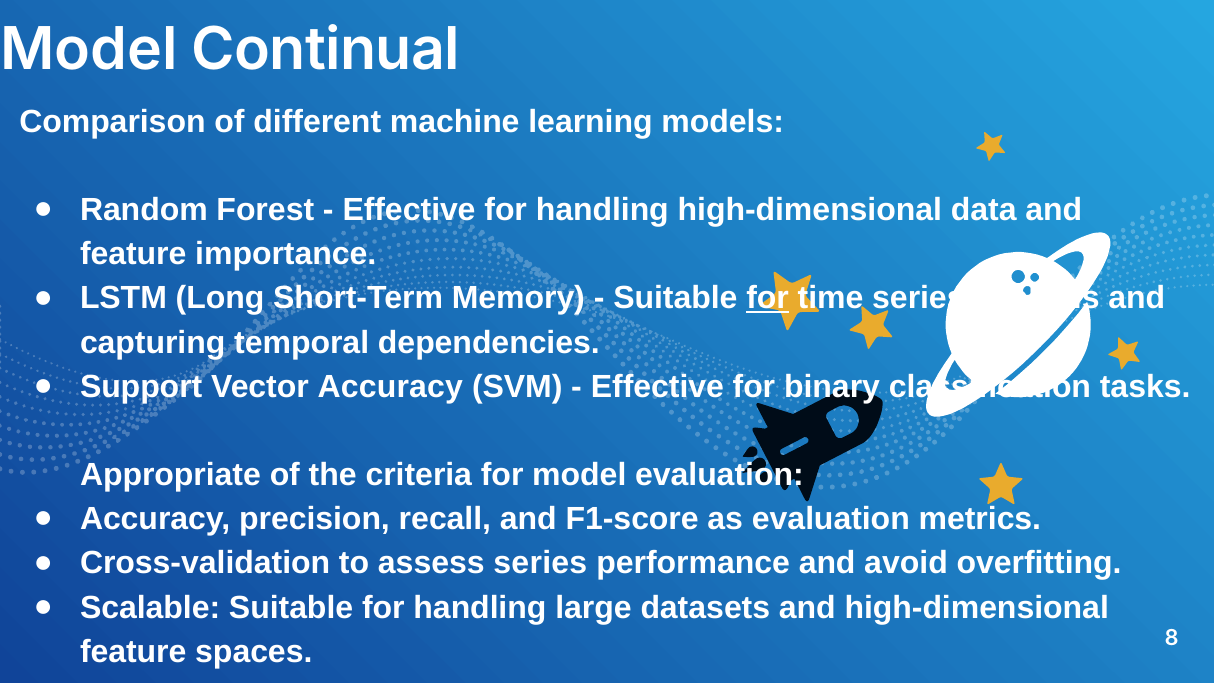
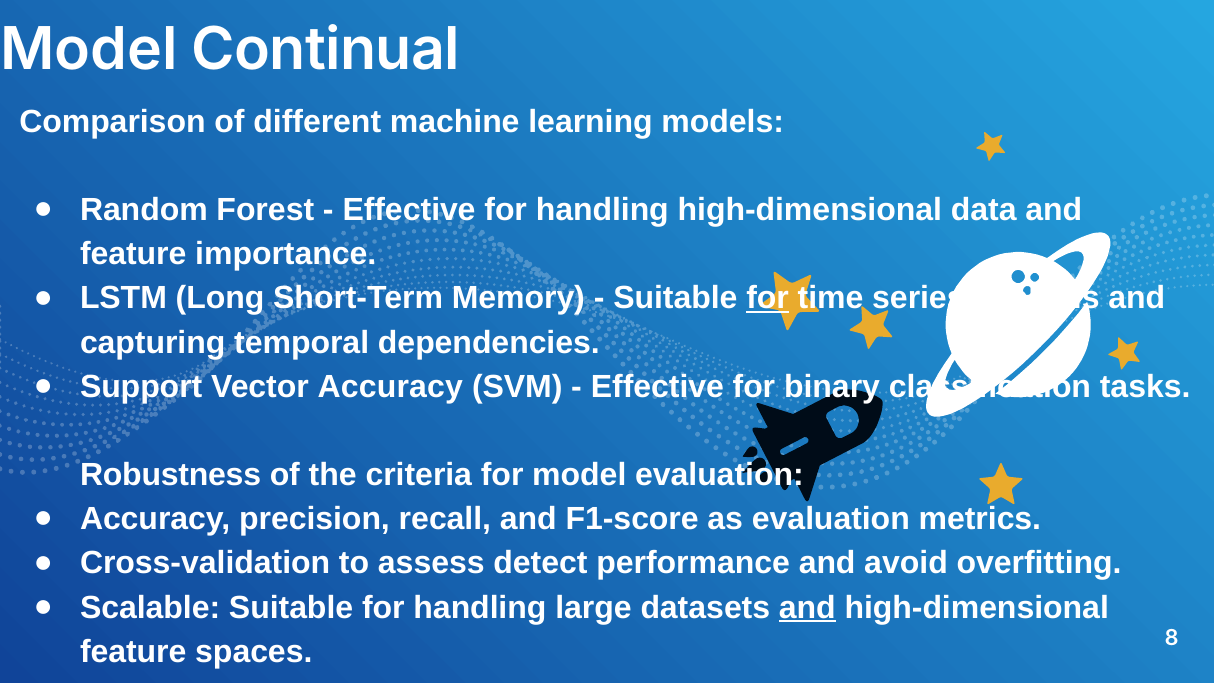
Appropriate: Appropriate -> Robustness (171, 475)
assess series: series -> detect (540, 563)
and underline: none -> present (807, 607)
